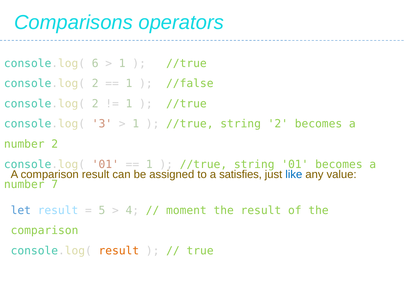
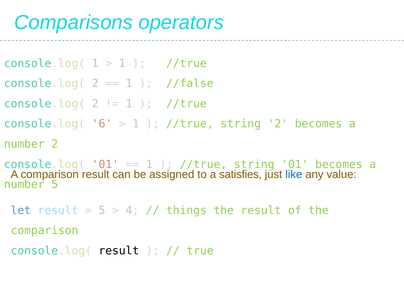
console.log( 6: 6 -> 1 (95, 63)
3: 3 -> 6 (102, 124)
number 7: 7 -> 5 (55, 185)
moment: moment -> things (186, 210)
result colour: orange -> black (119, 251)
